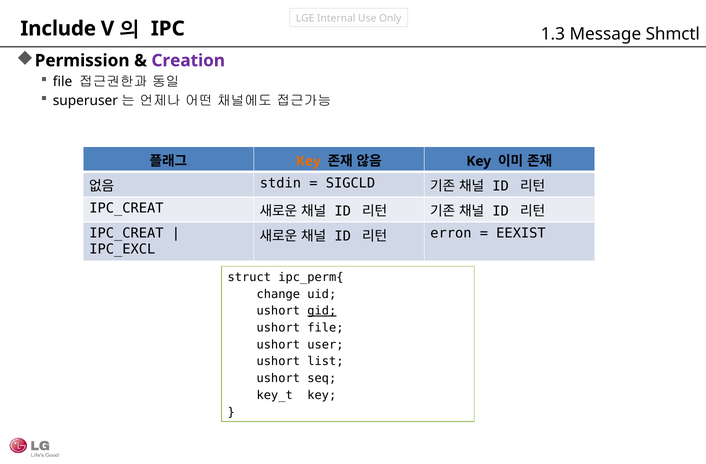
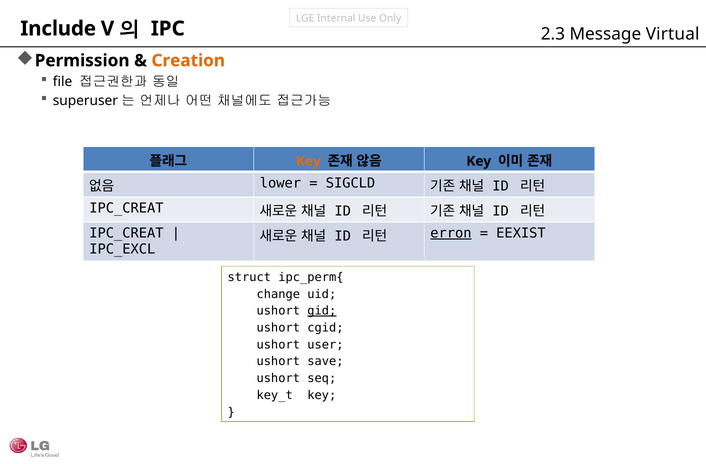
1.3: 1.3 -> 2.3 (553, 34)
Shmctl: Shmctl -> Virtual (673, 34)
Creation colour: purple -> orange (188, 61)
stdin: stdin -> lower (280, 183)
erron underline: none -> present (451, 233)
ushort file: file -> cgid (325, 328)
list: list -> save (325, 361)
